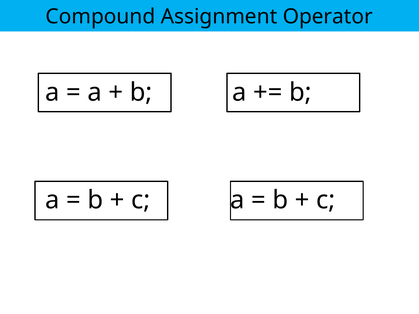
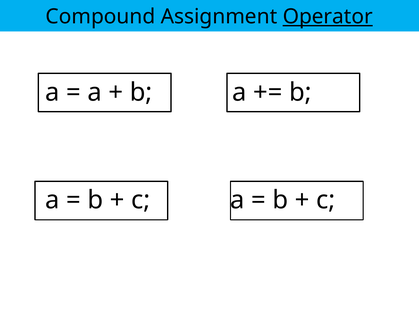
Operator underline: none -> present (328, 17)
